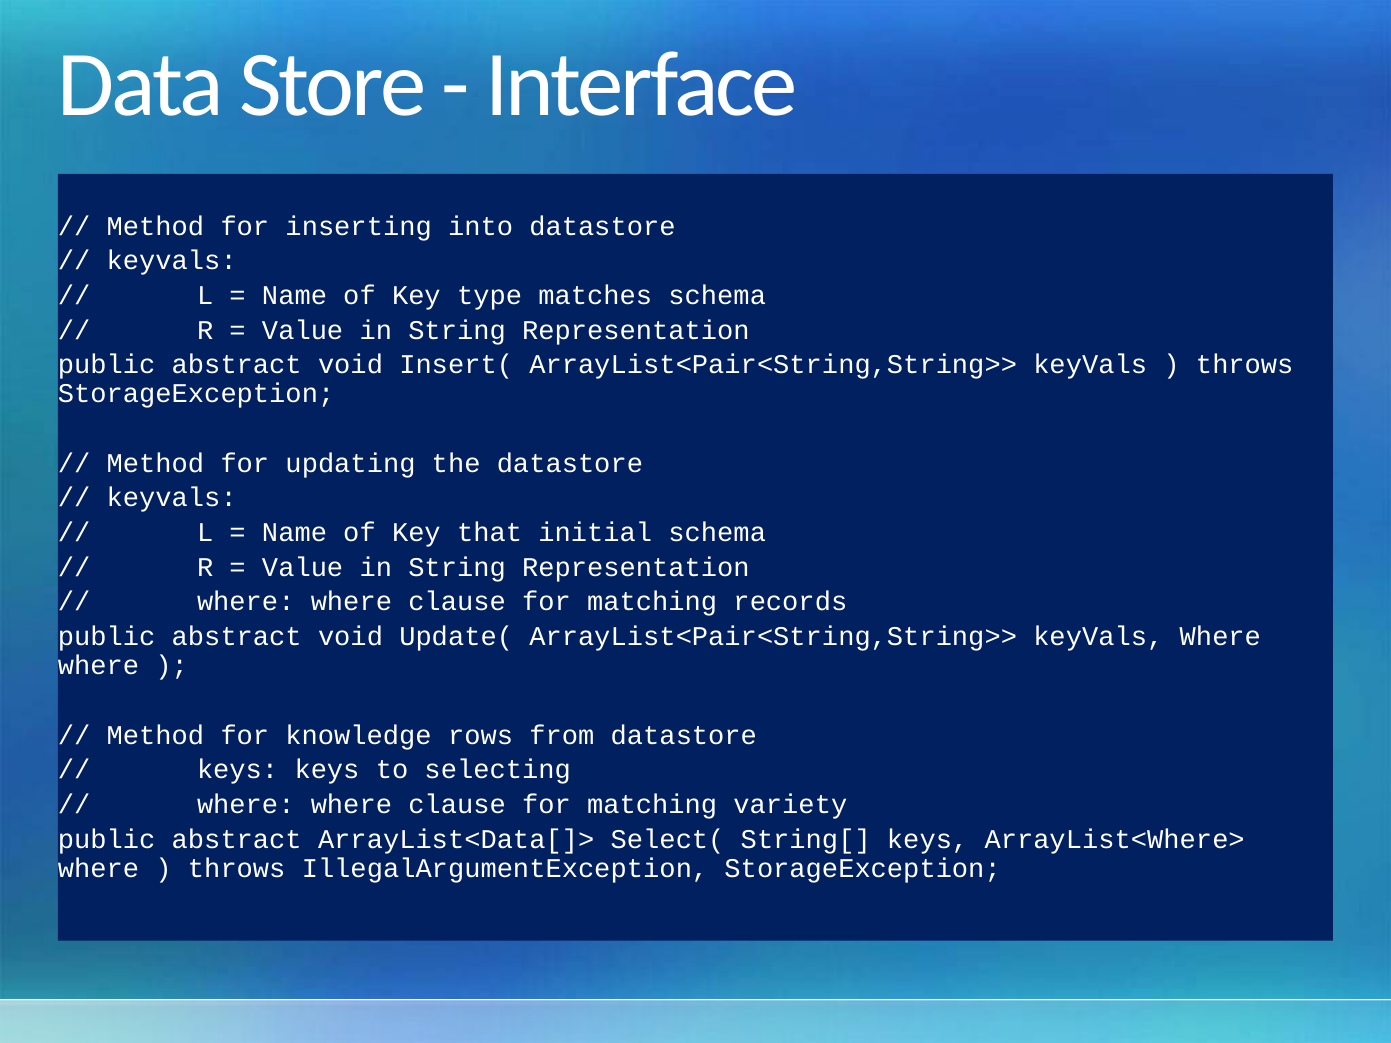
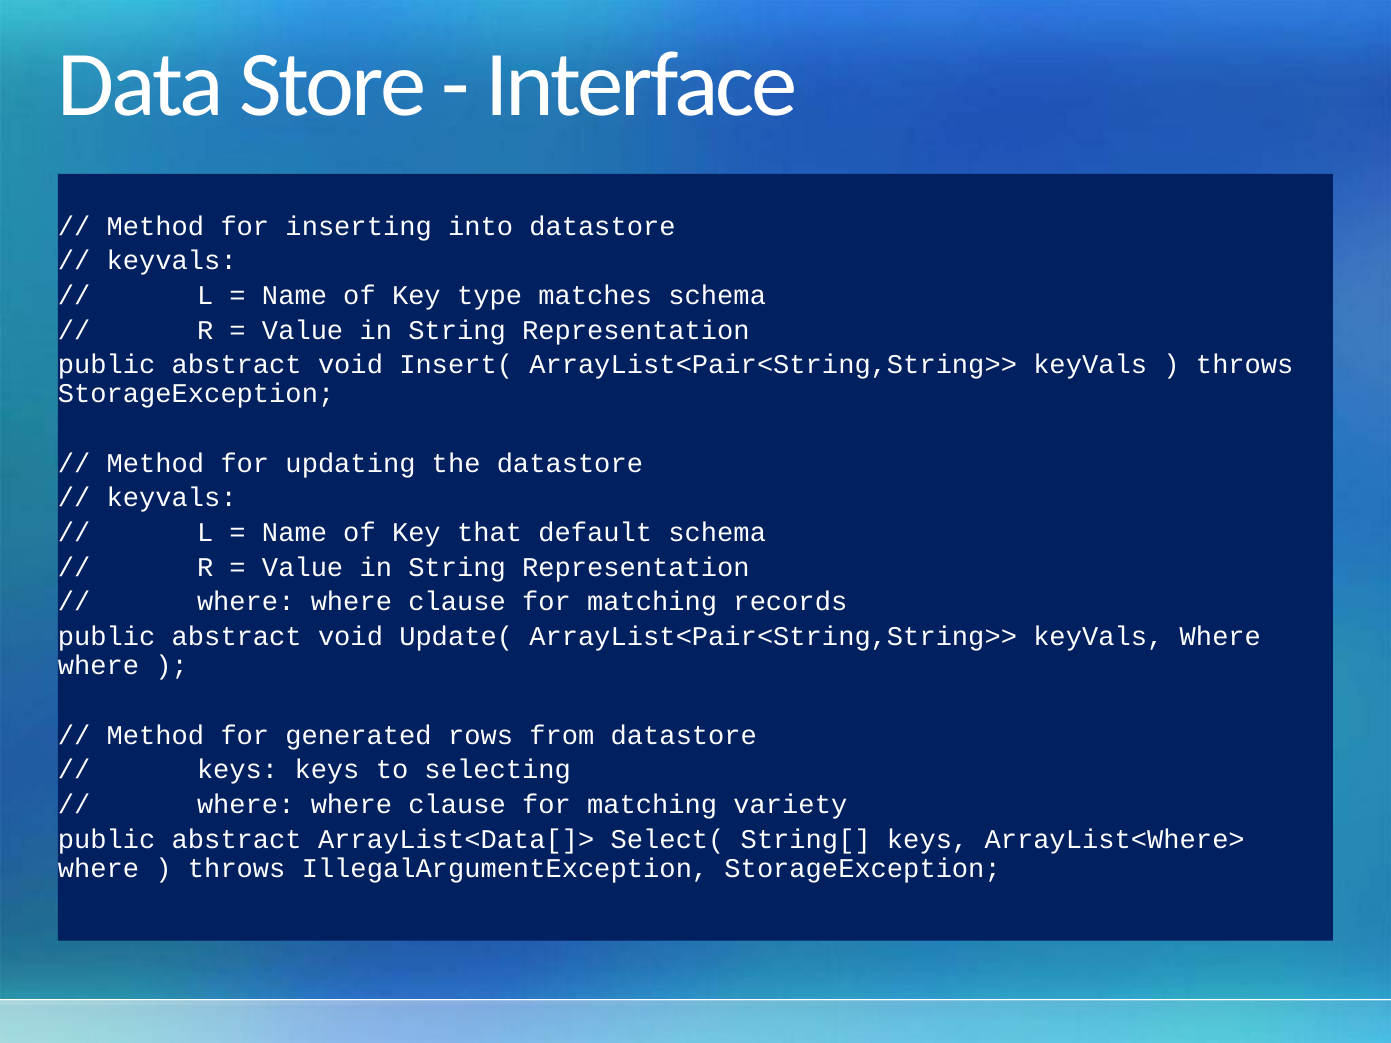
initial: initial -> default (595, 533)
knowledge: knowledge -> generated (359, 735)
